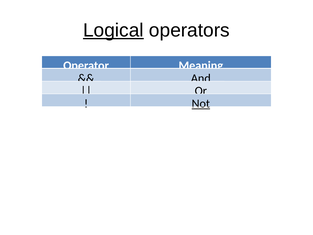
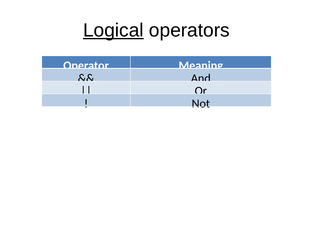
Not underline: present -> none (201, 103)
